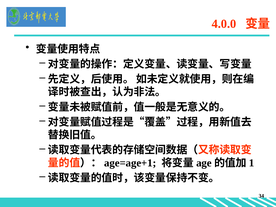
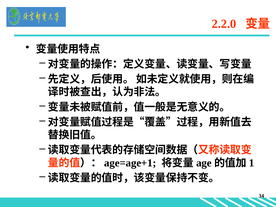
4.0.0: 4.0.0 -> 2.2.0 (224, 24)
